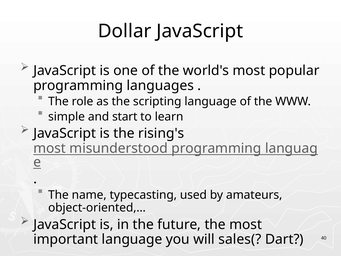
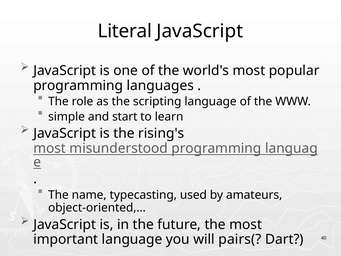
Dollar: Dollar -> Literal (125, 31)
sales(: sales( -> pairs( (240, 239)
